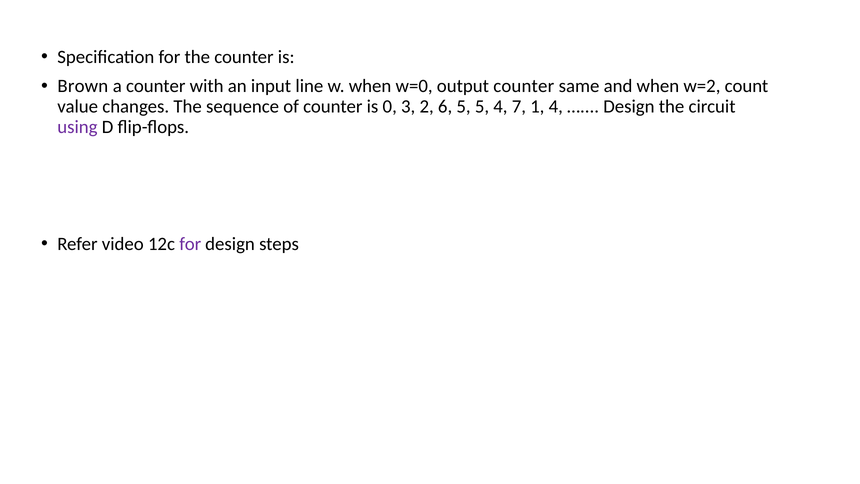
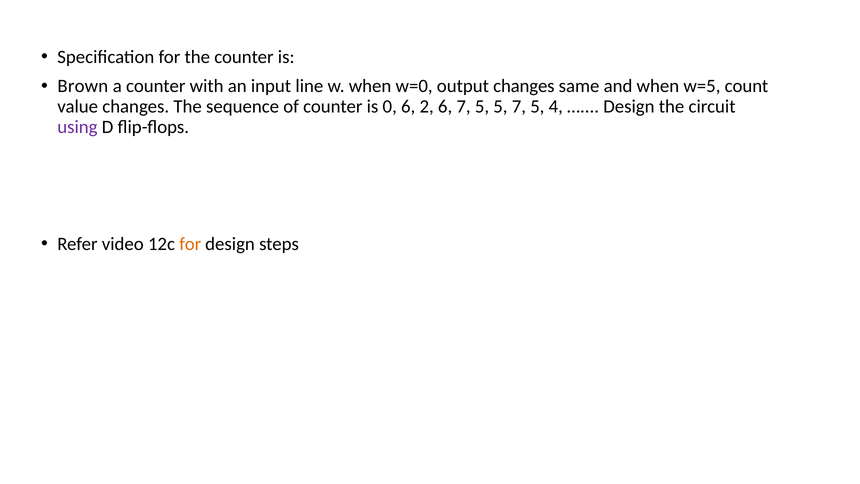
output counter: counter -> changes (524, 86)
w=2: w=2 -> w=5 (702, 86)
0 3: 3 -> 6 (408, 106)
6 5: 5 -> 7 (464, 106)
5 4: 4 -> 5 (500, 106)
1: 1 -> 5 (537, 106)
for colour: purple -> orange (190, 244)
